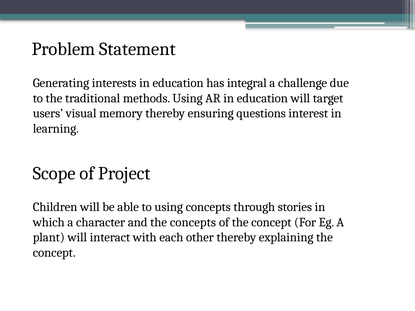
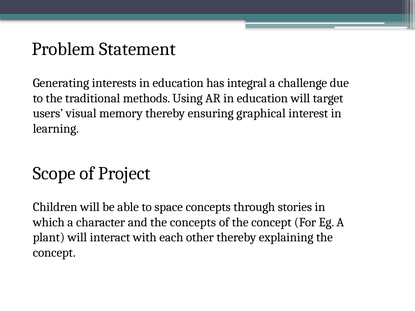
questions: questions -> graphical (261, 114)
to using: using -> space (169, 207)
